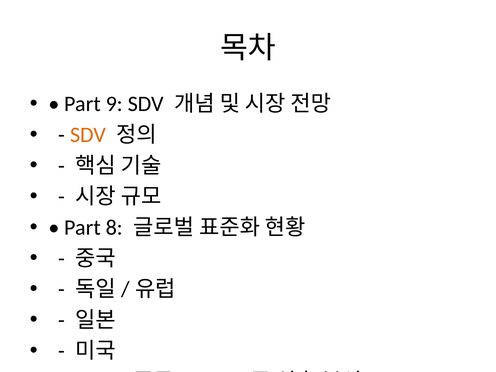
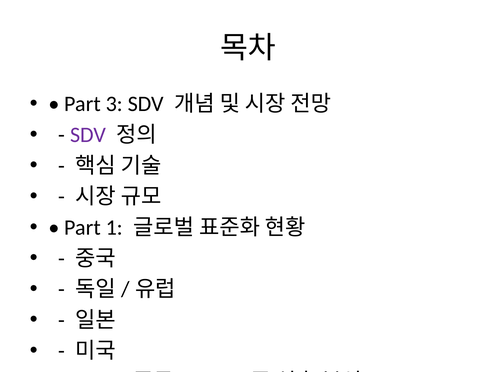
9: 9 -> 3 (114, 104)
SDV colour: orange -> purple (88, 135)
8: 8 -> 1 (114, 228)
